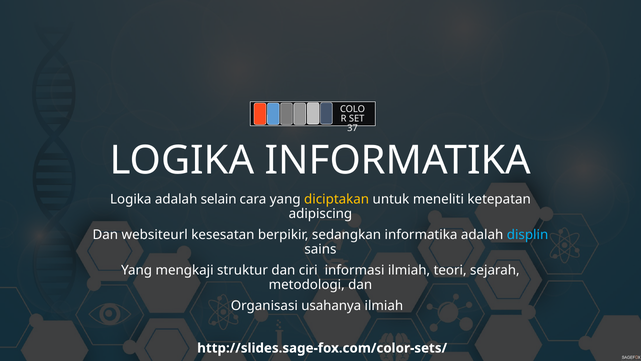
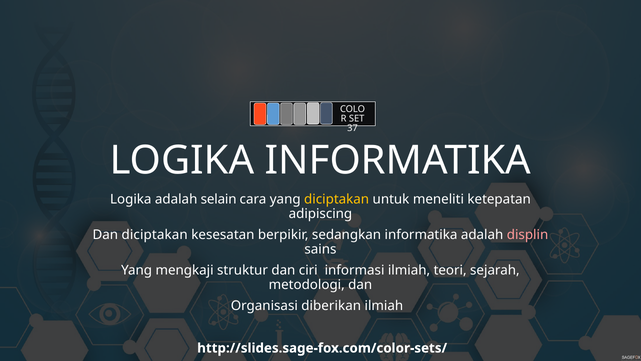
Dan websiteurl: websiteurl -> diciptakan (155, 234)
displin colour: light blue -> pink (528, 234)
usahanya: usahanya -> diberikan (331, 306)
